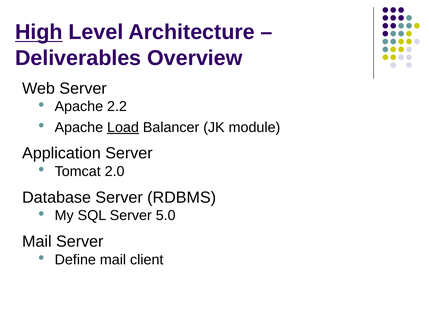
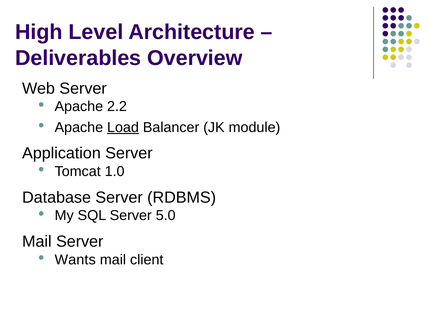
High underline: present -> none (39, 32)
2.0: 2.0 -> 1.0 (115, 171)
Define: Define -> Wants (75, 259)
